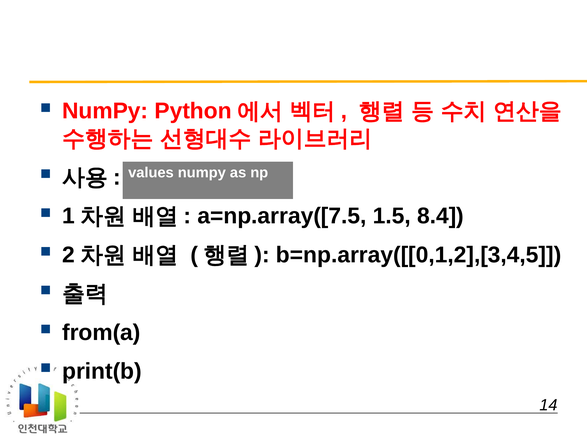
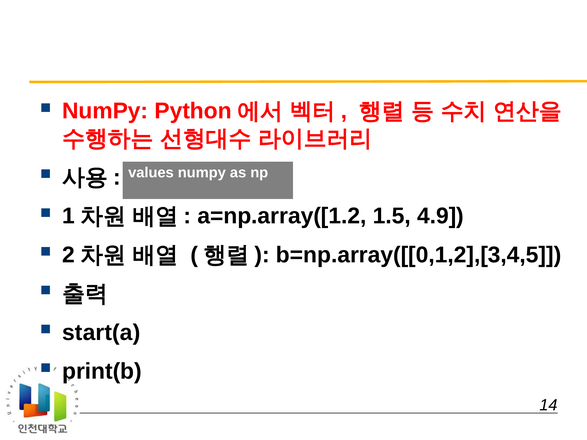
a=np.array([7.5: a=np.array([7.5 -> a=np.array([1.2 (282, 216)
8.4: 8.4 -> 4.9 (440, 216)
from(a: from(a -> start(a (101, 333)
